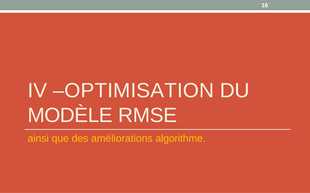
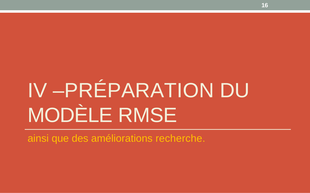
OPTIMISATION: OPTIMISATION -> PRÉPARATION (133, 91)
algorithme: algorithme -> recherche (180, 139)
